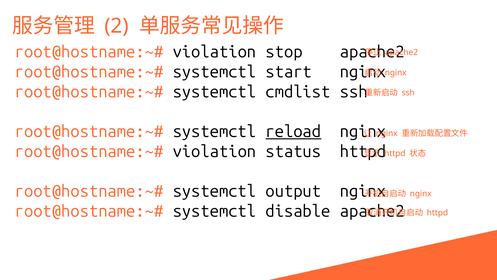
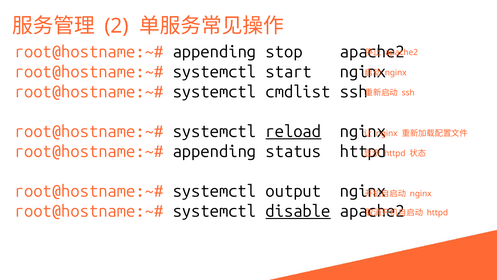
violation: violation -> appending (214, 52)
violation: violation -> appending (214, 151)
disable underline: none -> present (298, 211)
